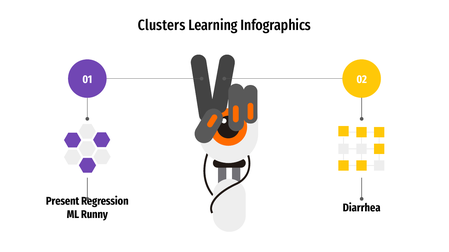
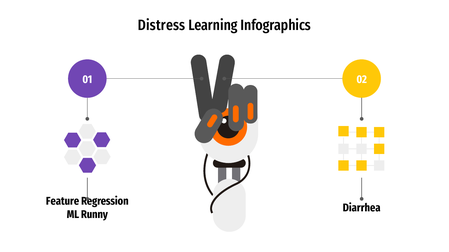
Clusters: Clusters -> Distress (162, 25)
Present: Present -> Feature (63, 201)
